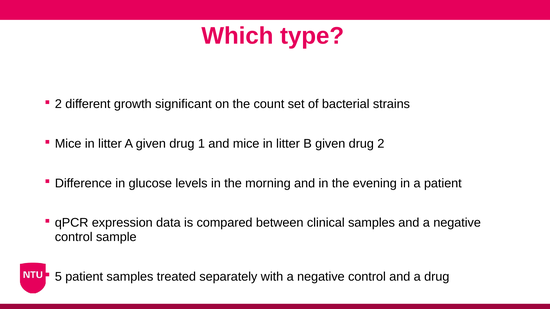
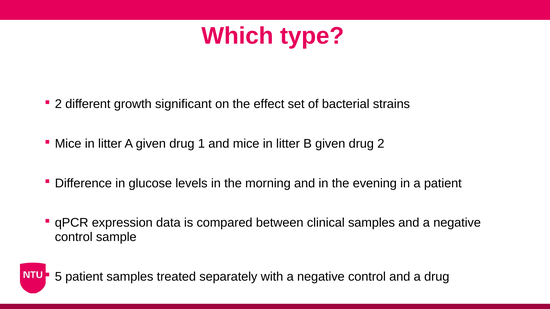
count: count -> effect (269, 104)
